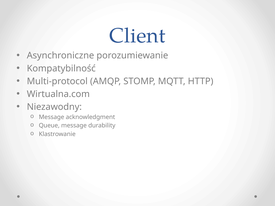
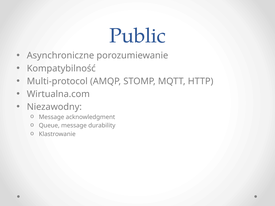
Client: Client -> Public (138, 36)
